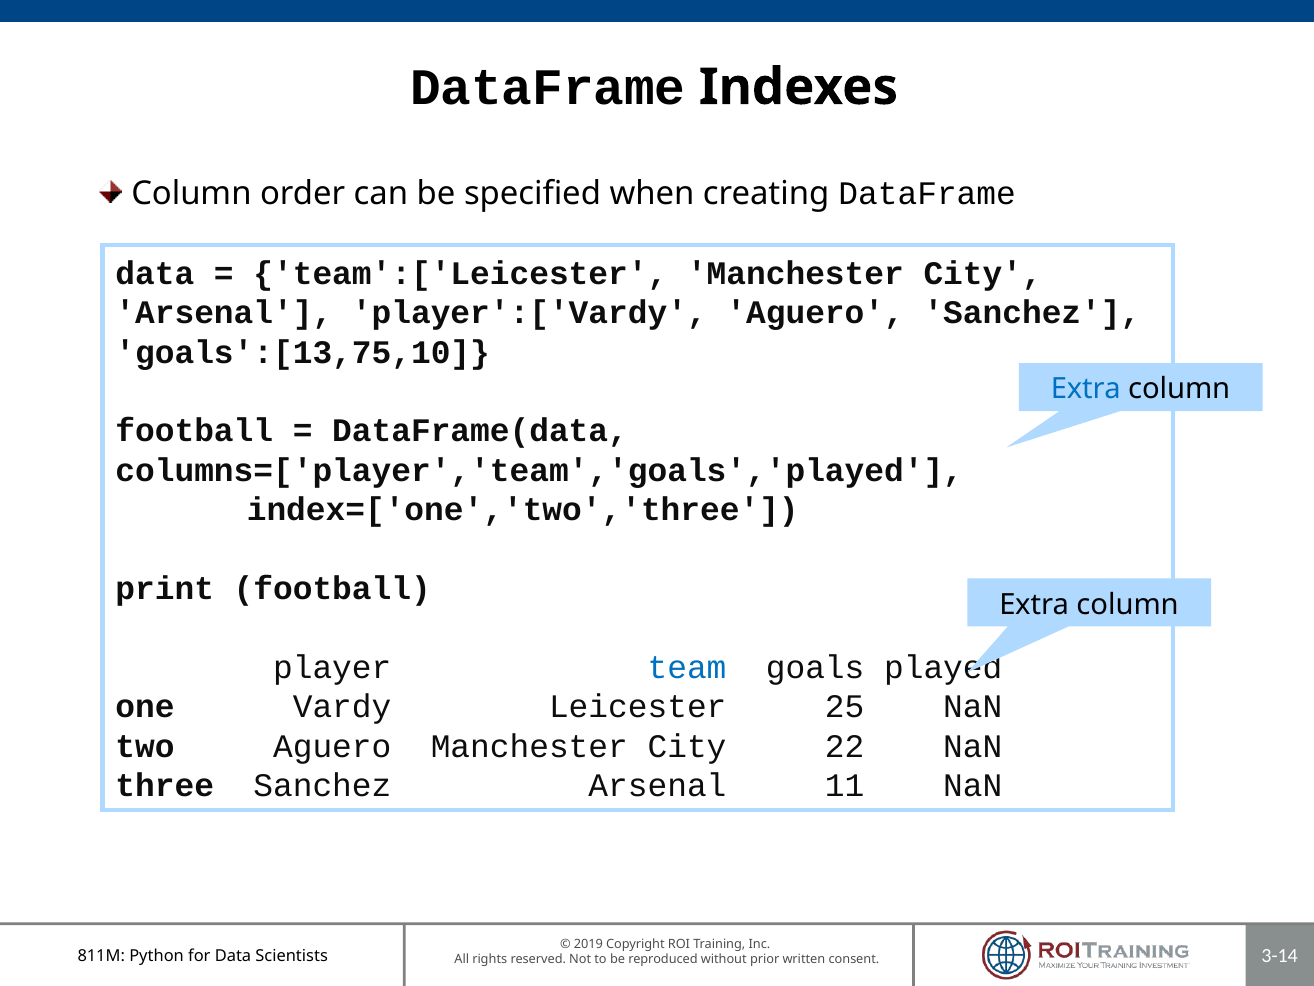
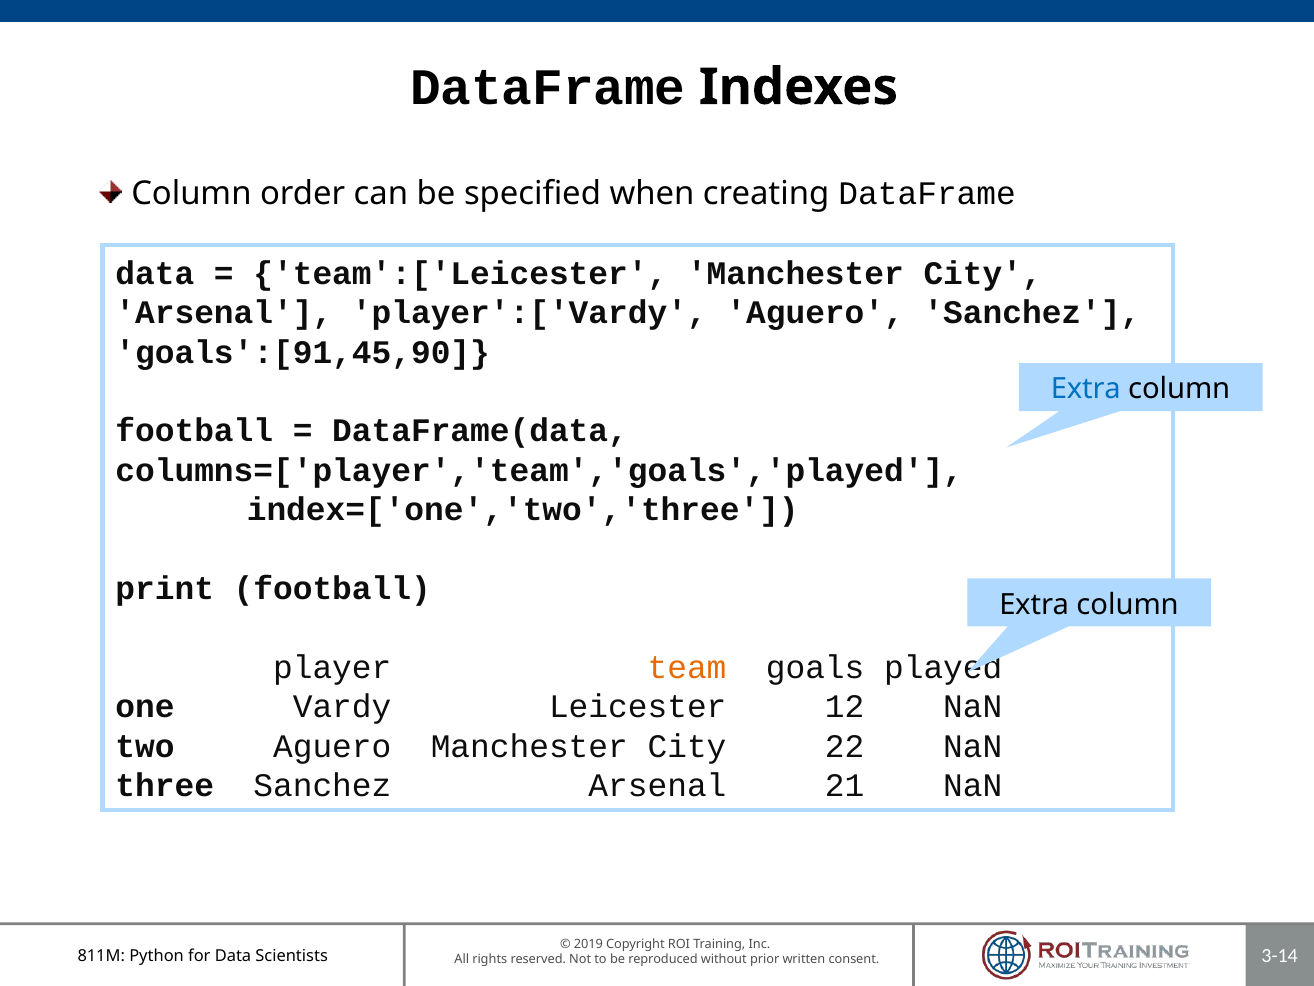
goals':[13,75,10: goals':[13,75,10 -> goals':[91,45,90 (303, 352)
team colour: blue -> orange (687, 667)
25: 25 -> 12 (845, 707)
11: 11 -> 21 (845, 786)
